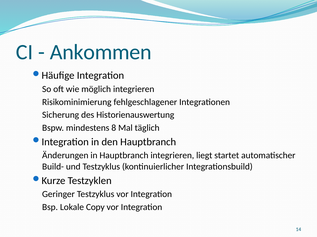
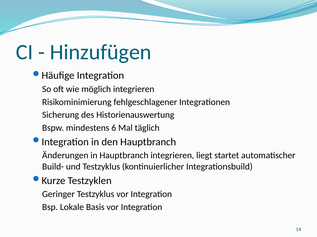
Ankommen: Ankommen -> Hinzufügen (101, 52)
8: 8 -> 6 (114, 128)
Copy: Copy -> Basis (95, 208)
